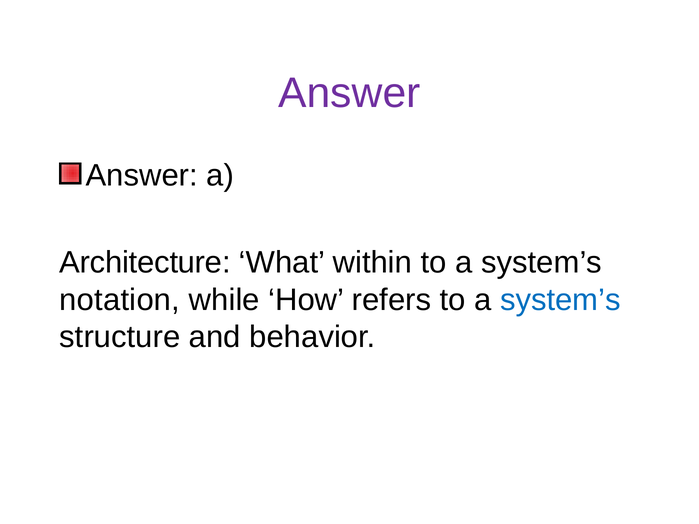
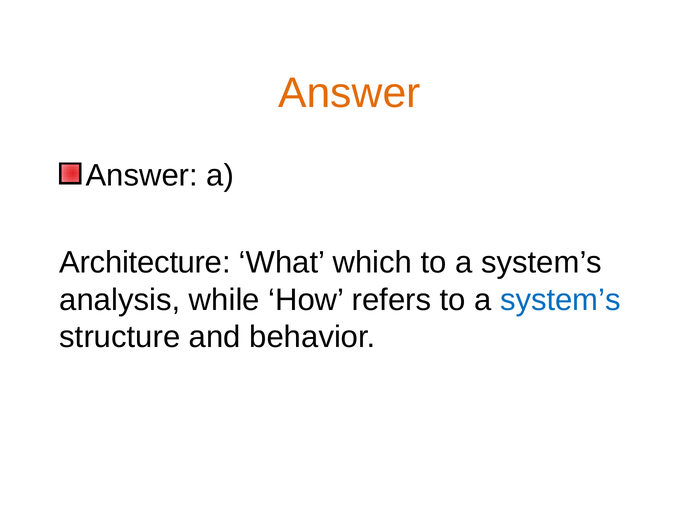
Answer colour: purple -> orange (349, 93)
within: within -> which (372, 263)
notation: notation -> analysis (120, 300)
